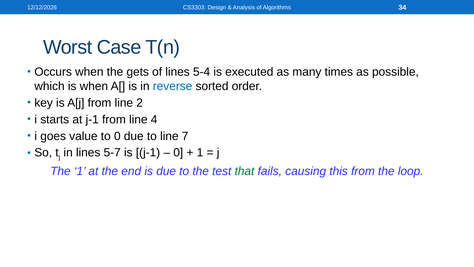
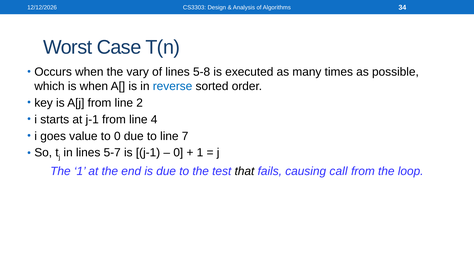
gets: gets -> vary (138, 72)
5-4: 5-4 -> 5-8 (202, 72)
that colour: green -> black (244, 171)
this: this -> call (339, 171)
